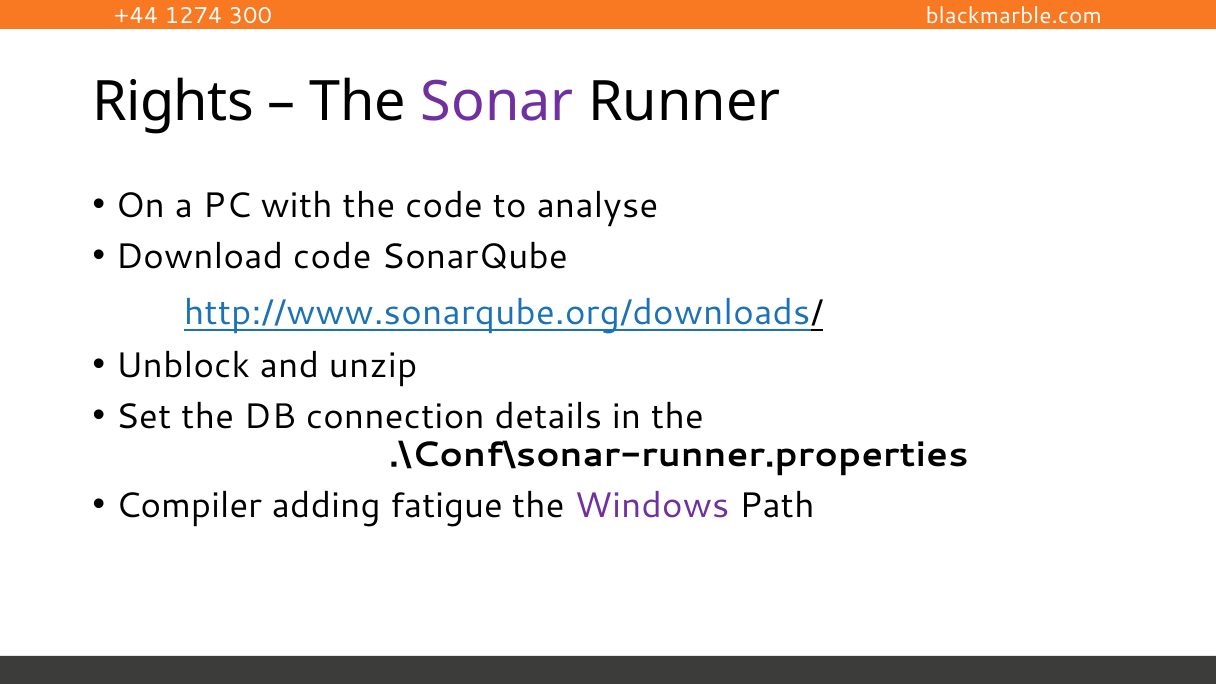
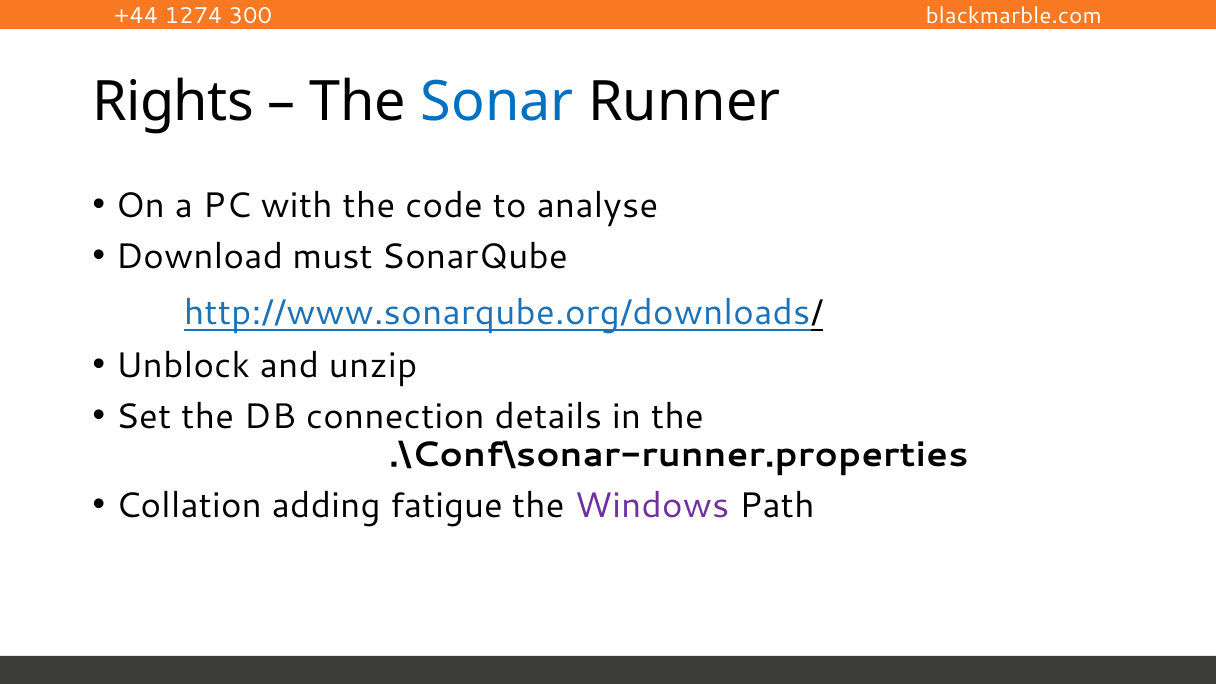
Sonar colour: purple -> blue (497, 102)
Download code: code -> must (333, 257)
Compiler: Compiler -> Collation (189, 506)
